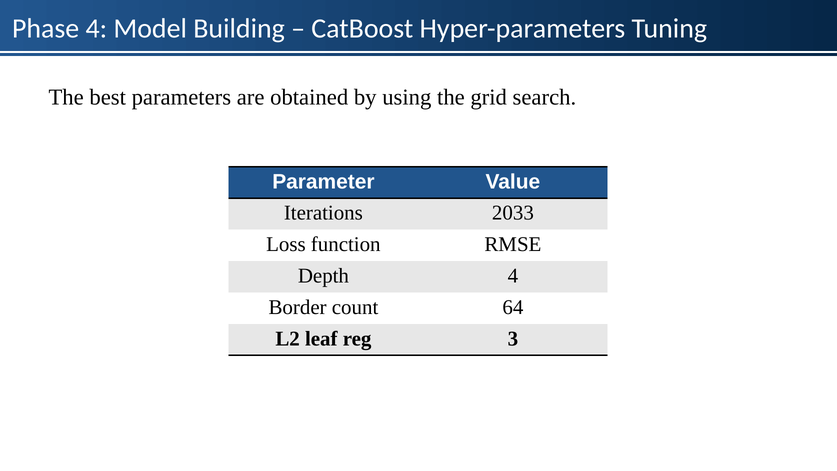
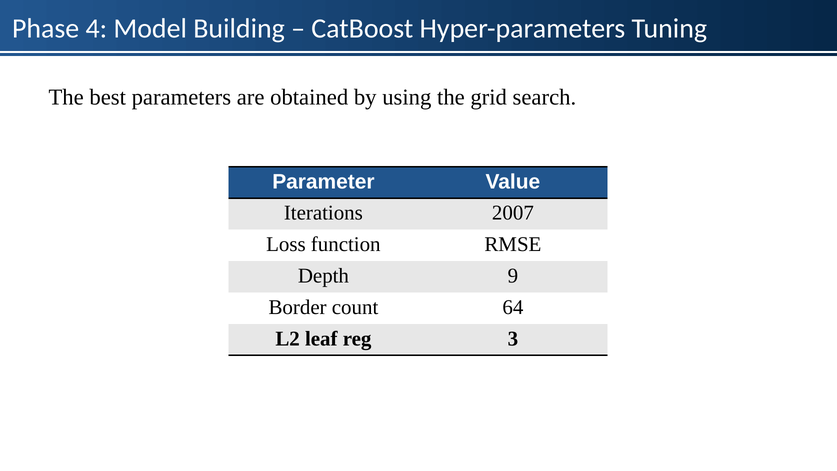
2033: 2033 -> 2007 (513, 213)
Depth 4: 4 -> 9 (513, 276)
